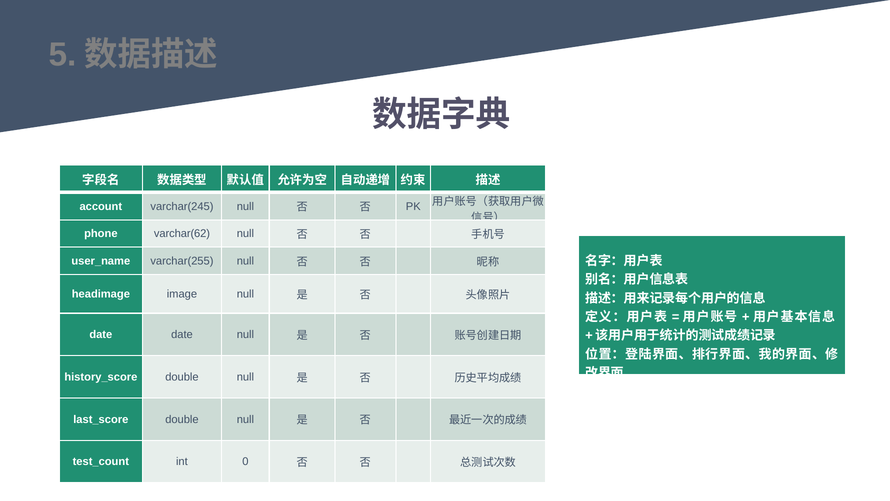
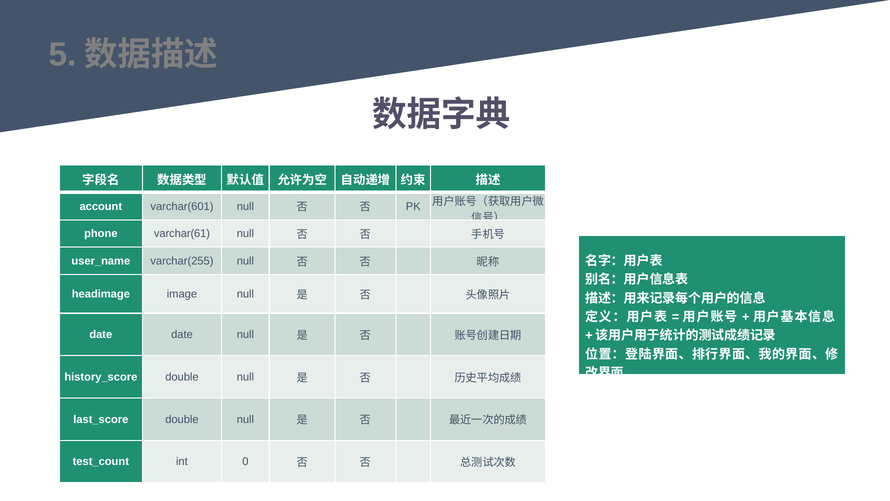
varchar(245: varchar(245 -> varchar(601 (182, 206)
varchar(62: varchar(62 -> varchar(61 (182, 234)
